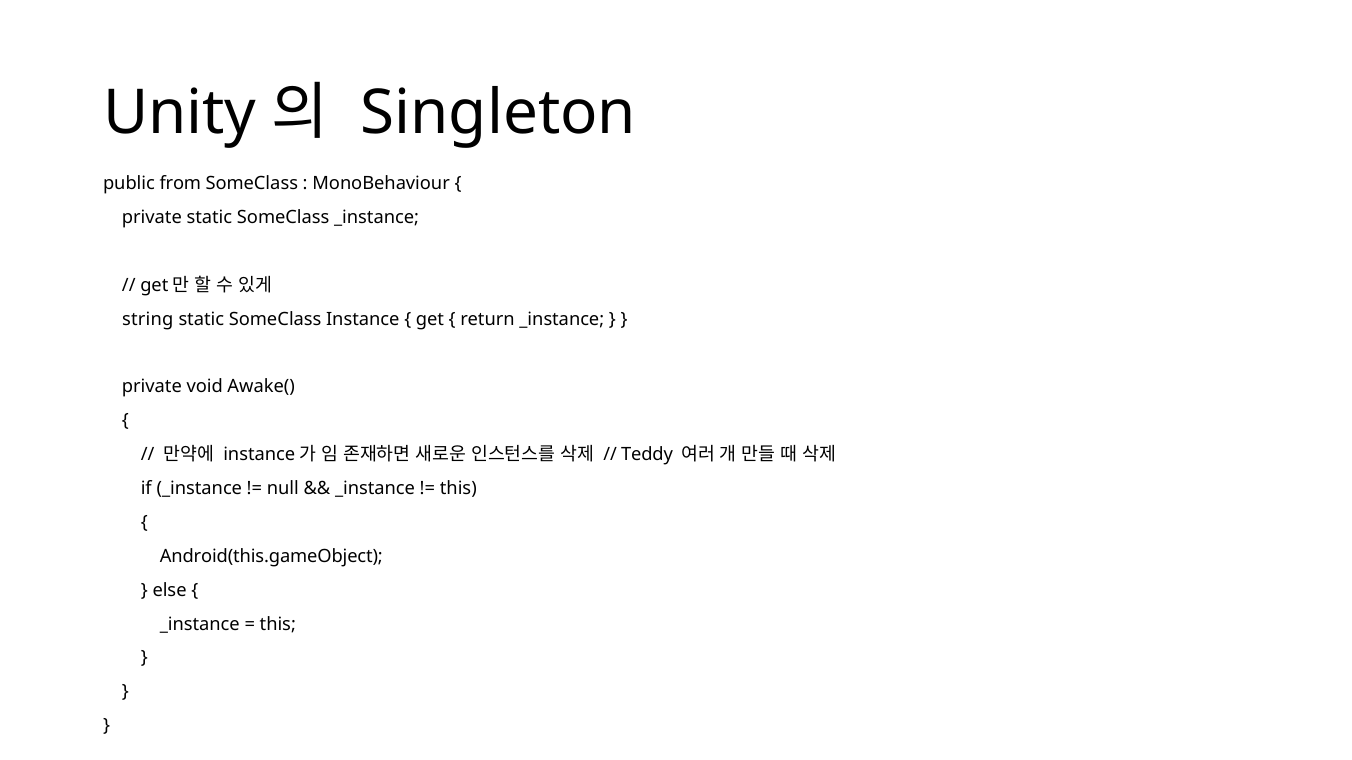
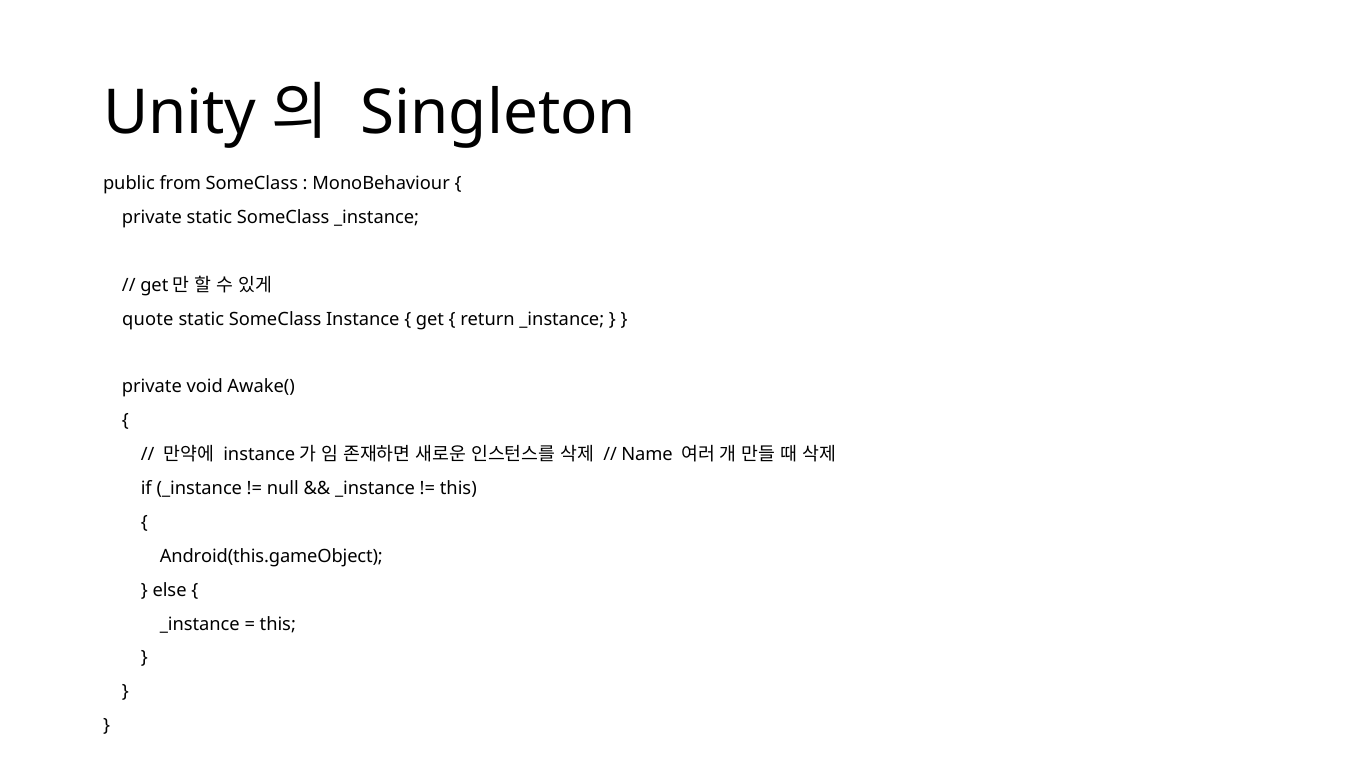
string: string -> quote (148, 319)
Teddy: Teddy -> Name (647, 455)
